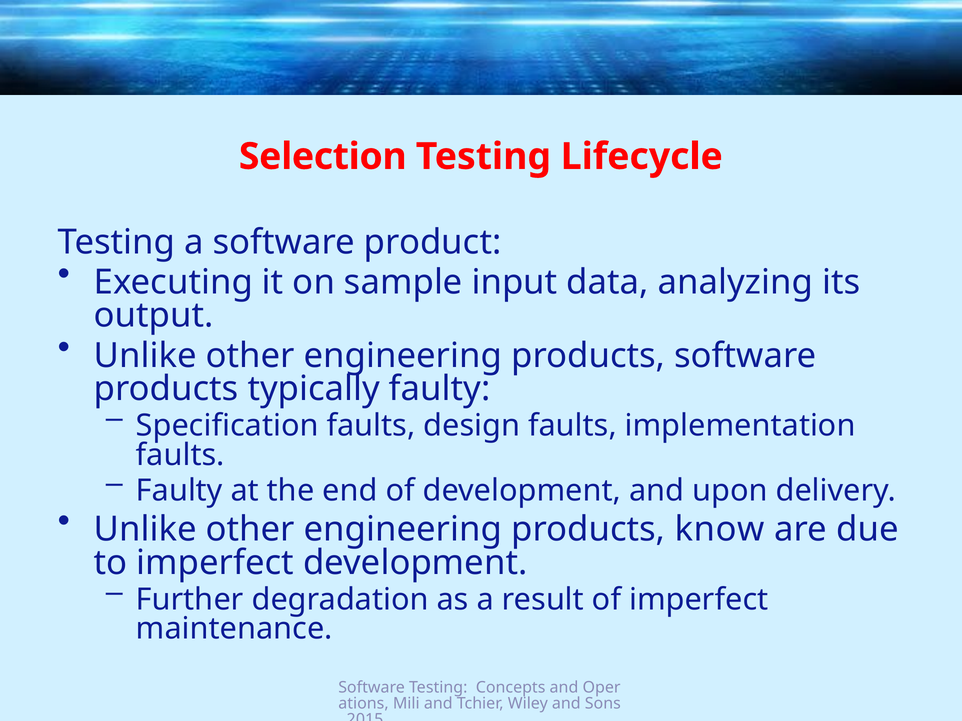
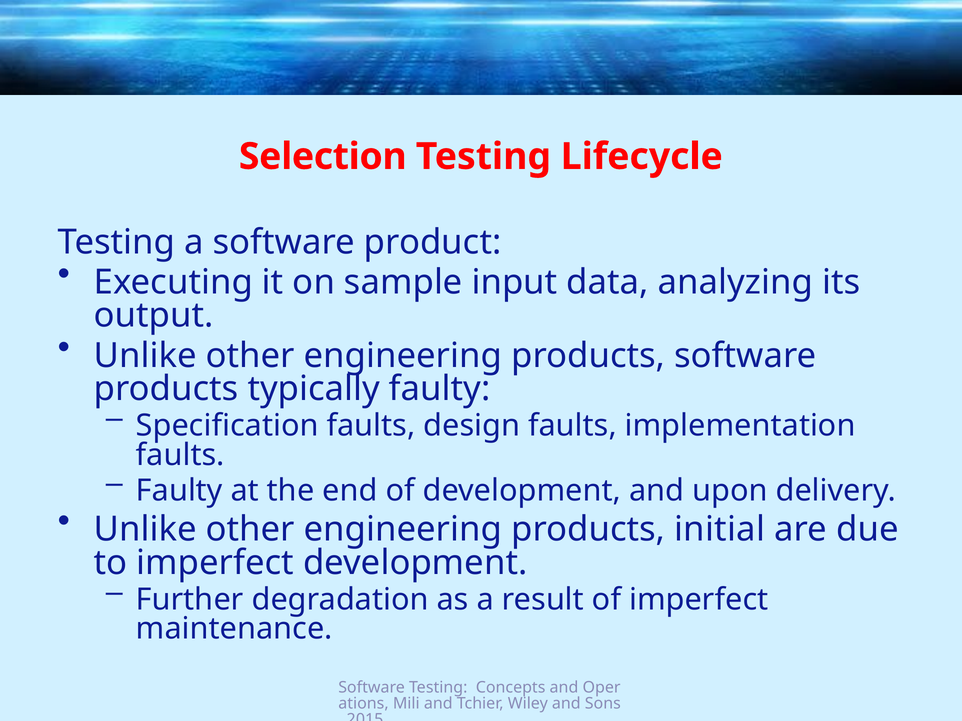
know: know -> initial (720, 530)
